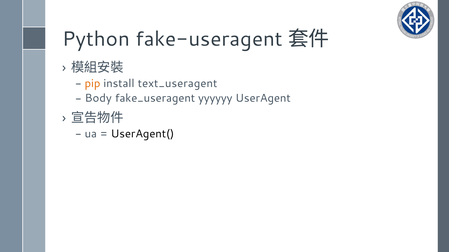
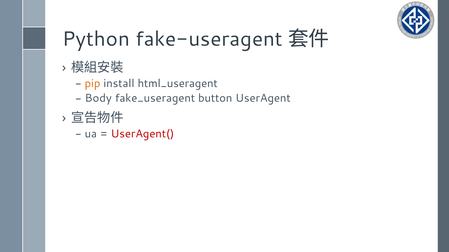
text_useragent: text_useragent -> html_useragent (178, 84)
yyyyyy: yyyyyy -> button (215, 98)
UserAgent( colour: black -> red (142, 134)
